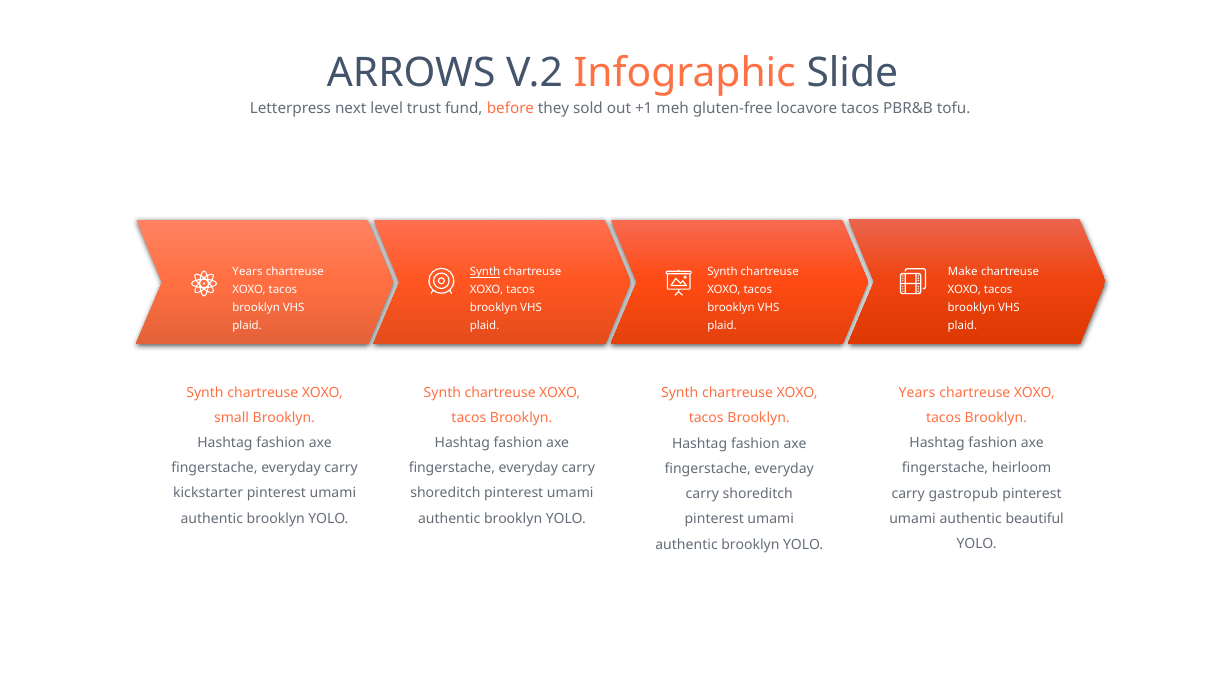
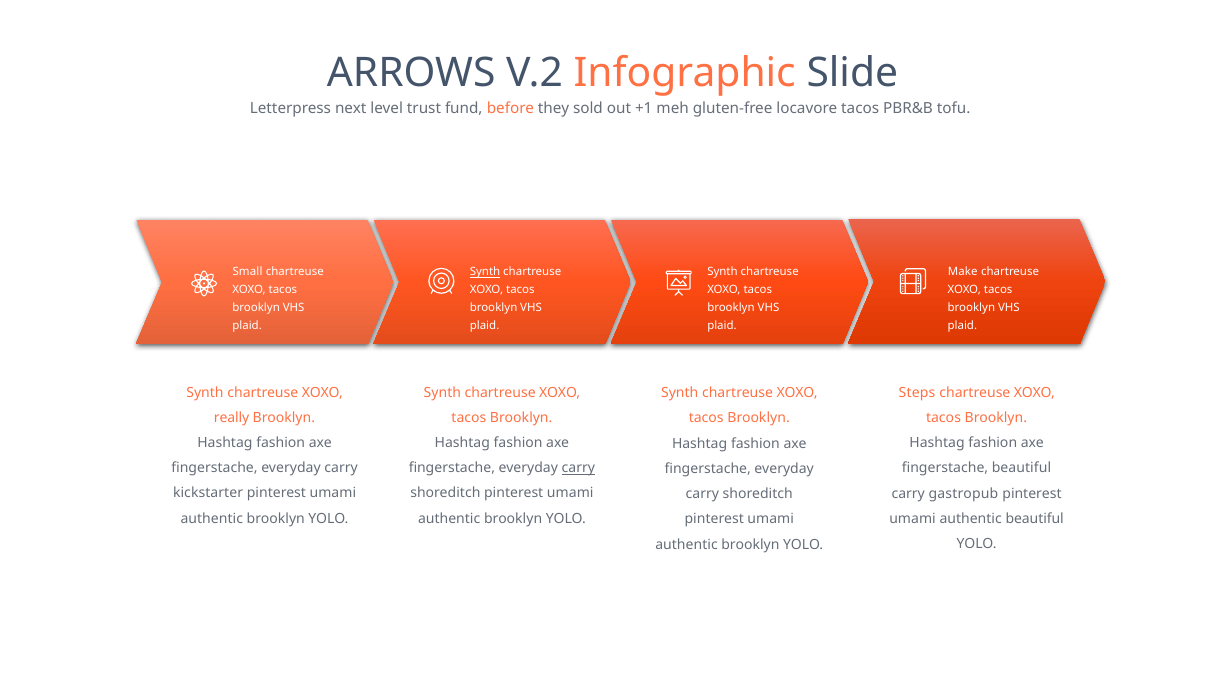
Years: Years -> Small (248, 272)
Years: Years -> Steps (917, 393)
small: small -> really (232, 418)
carry underline: none -> present (578, 468)
fingerstache heirloom: heirloom -> beautiful (1021, 468)
